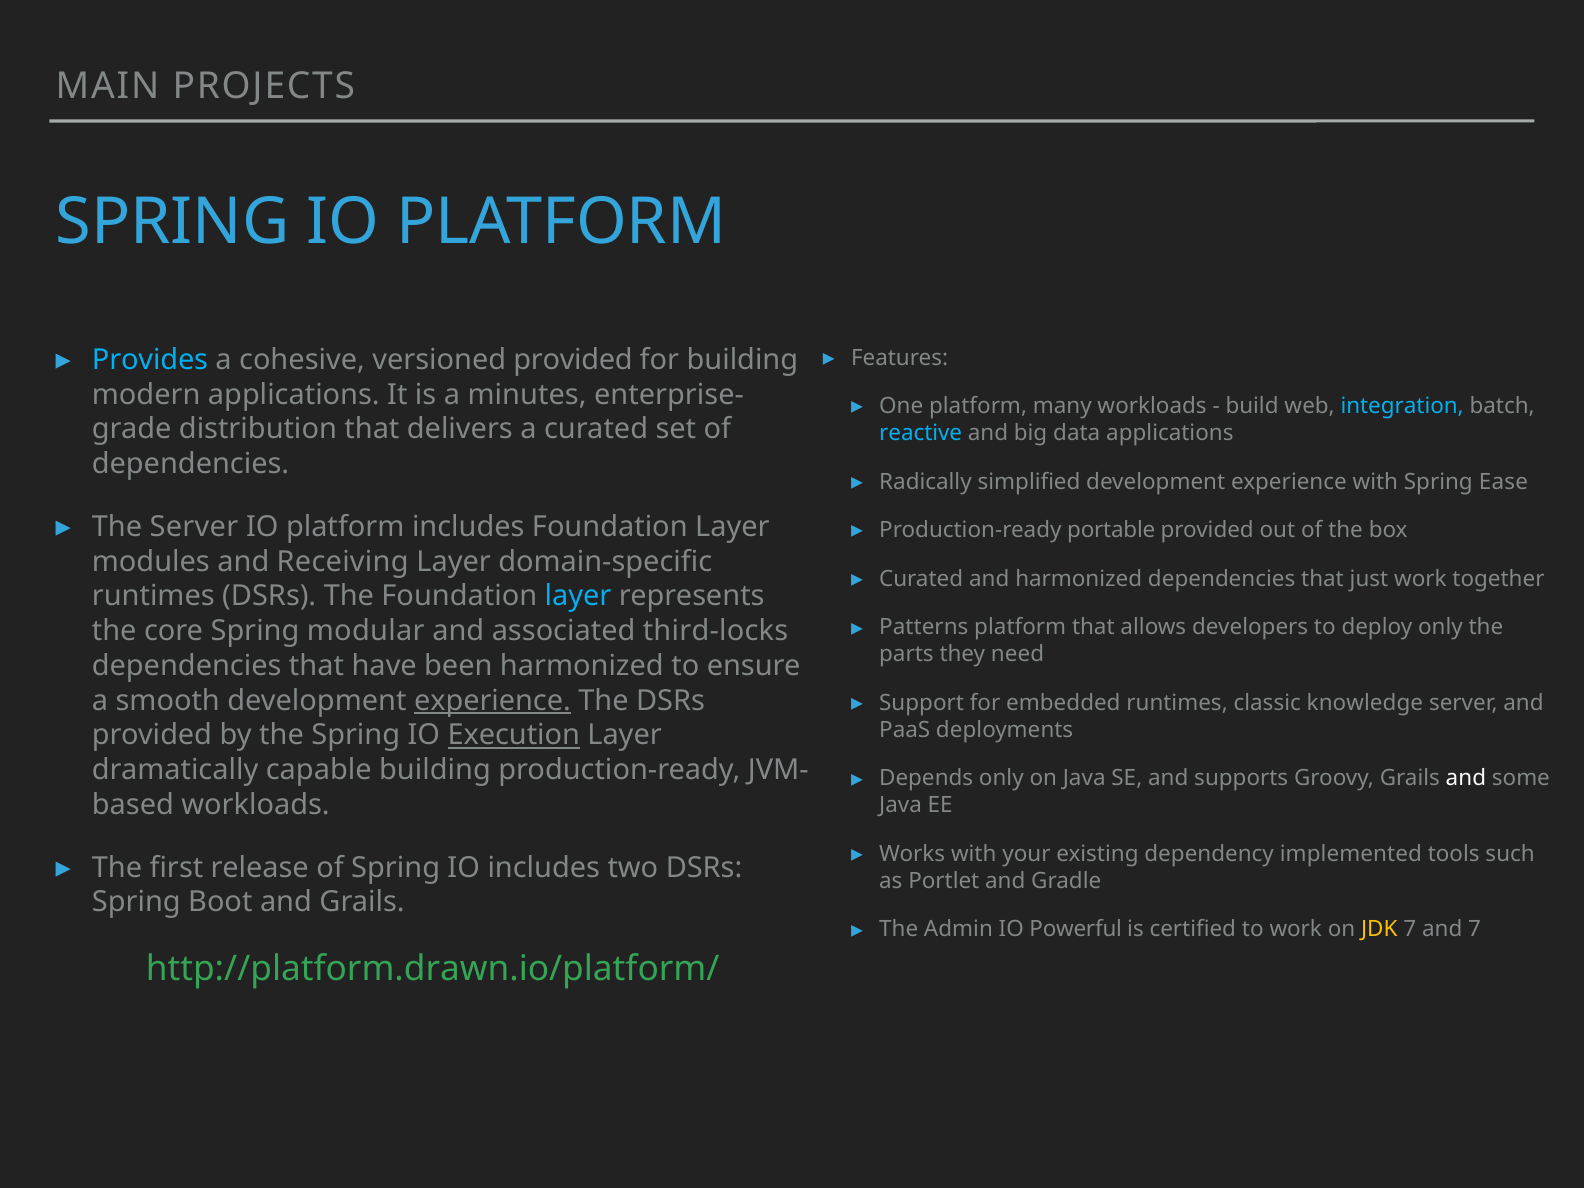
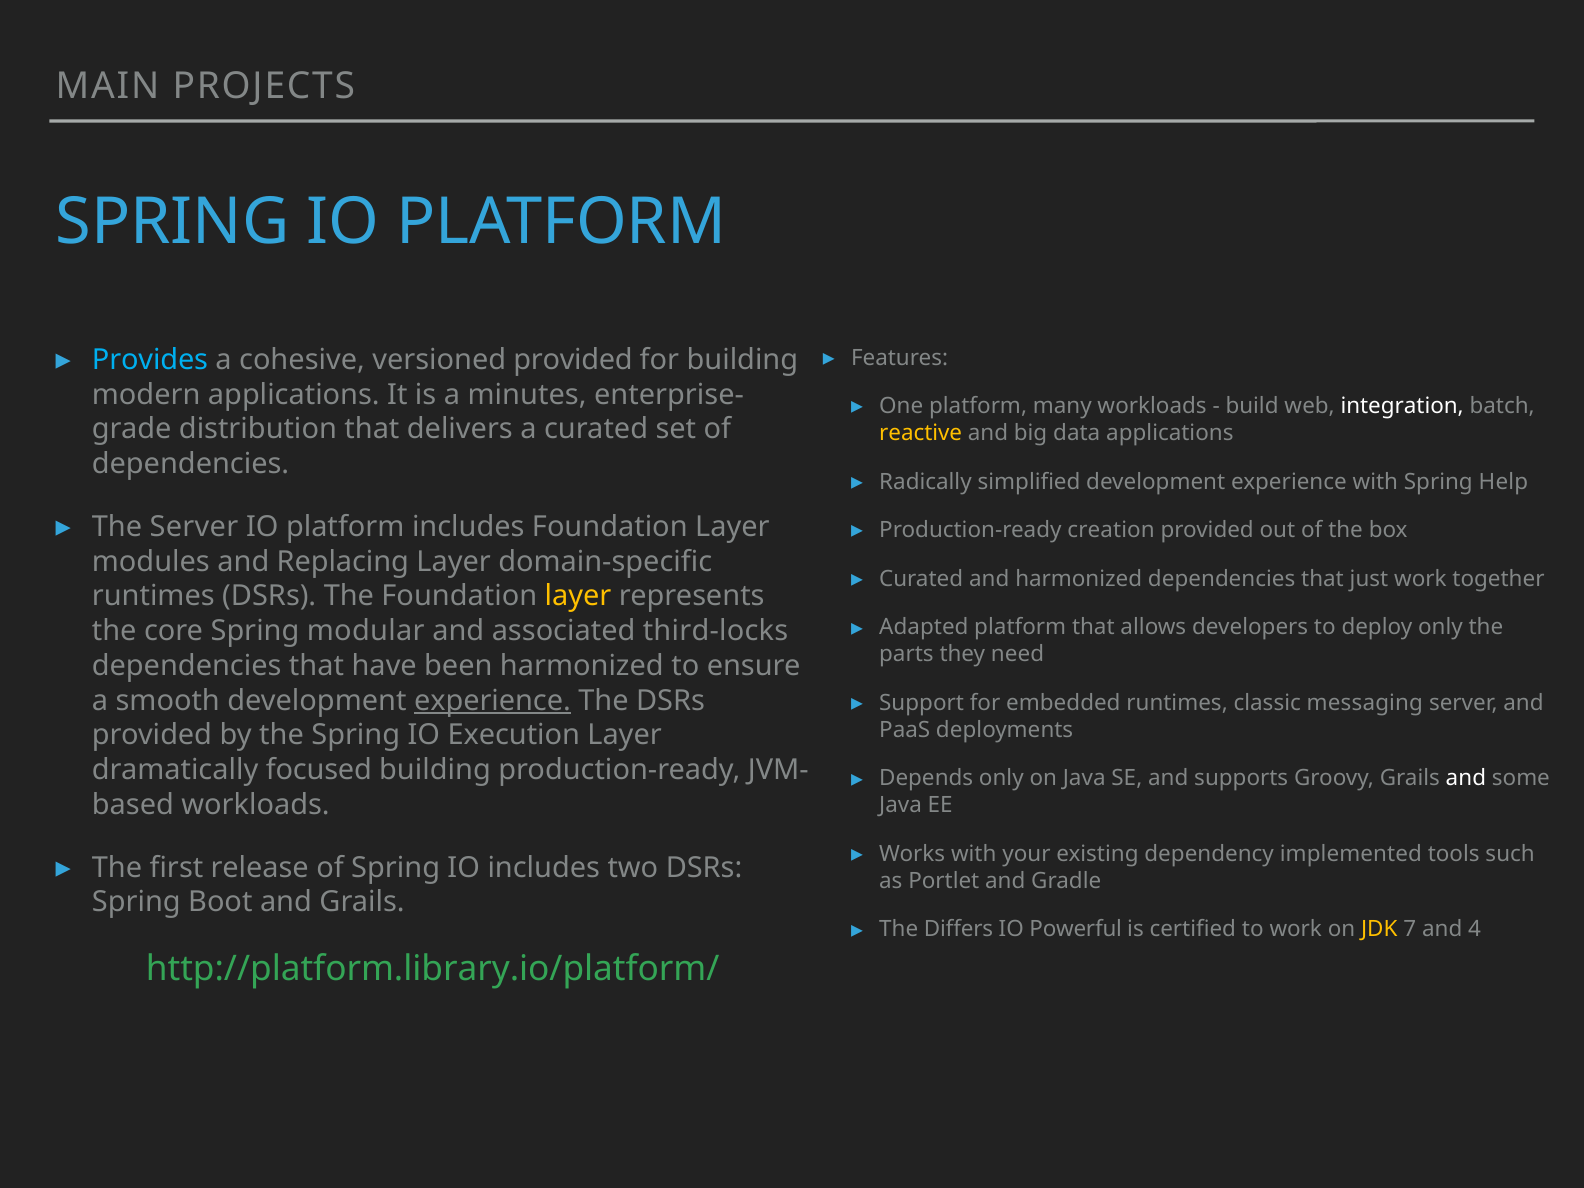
integration colour: light blue -> white (1402, 406)
reactive colour: light blue -> yellow (921, 433)
Ease: Ease -> Help (1503, 482)
portable: portable -> creation (1111, 530)
Receiving: Receiving -> Replacing (343, 561)
layer colour: light blue -> yellow (578, 596)
Patterns: Patterns -> Adapted (924, 628)
knowledge: knowledge -> messaging (1365, 703)
Execution underline: present -> none (514, 735)
capable: capable -> focused (319, 770)
Admin: Admin -> Differs (959, 930)
and 7: 7 -> 4 (1475, 930)
http://platform.drawn.io/platform/: http://platform.drawn.io/platform/ -> http://platform.library.io/platform/ (433, 969)
